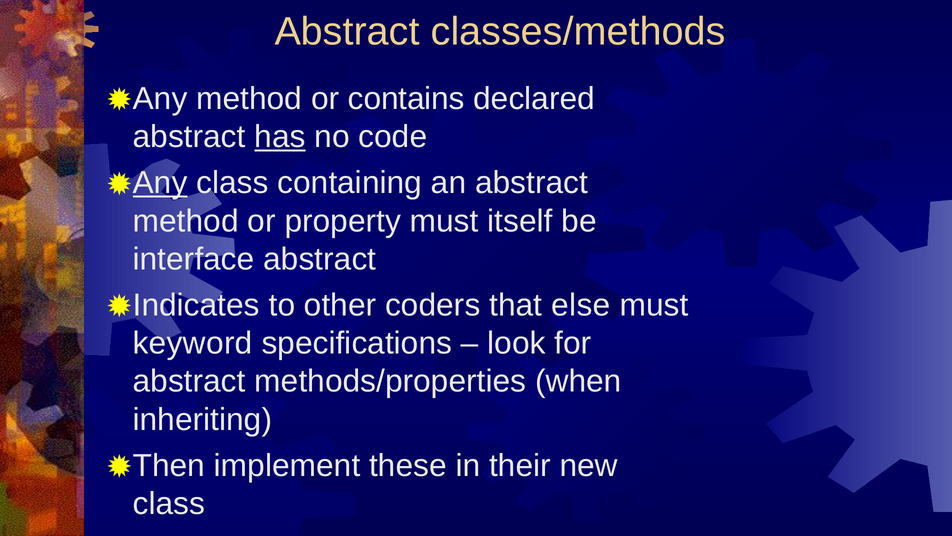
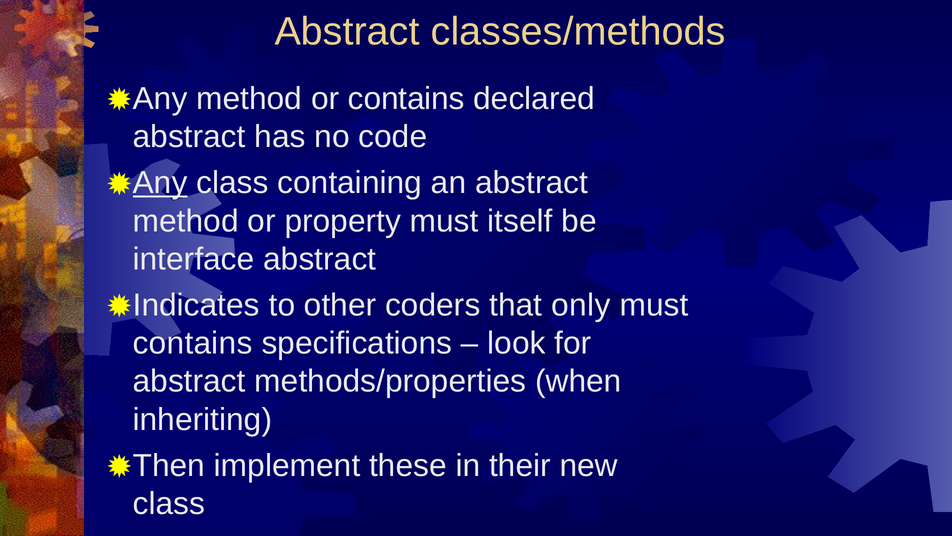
has underline: present -> none (280, 137)
else: else -> only (581, 305)
keyword: keyword -> contains (193, 343)
